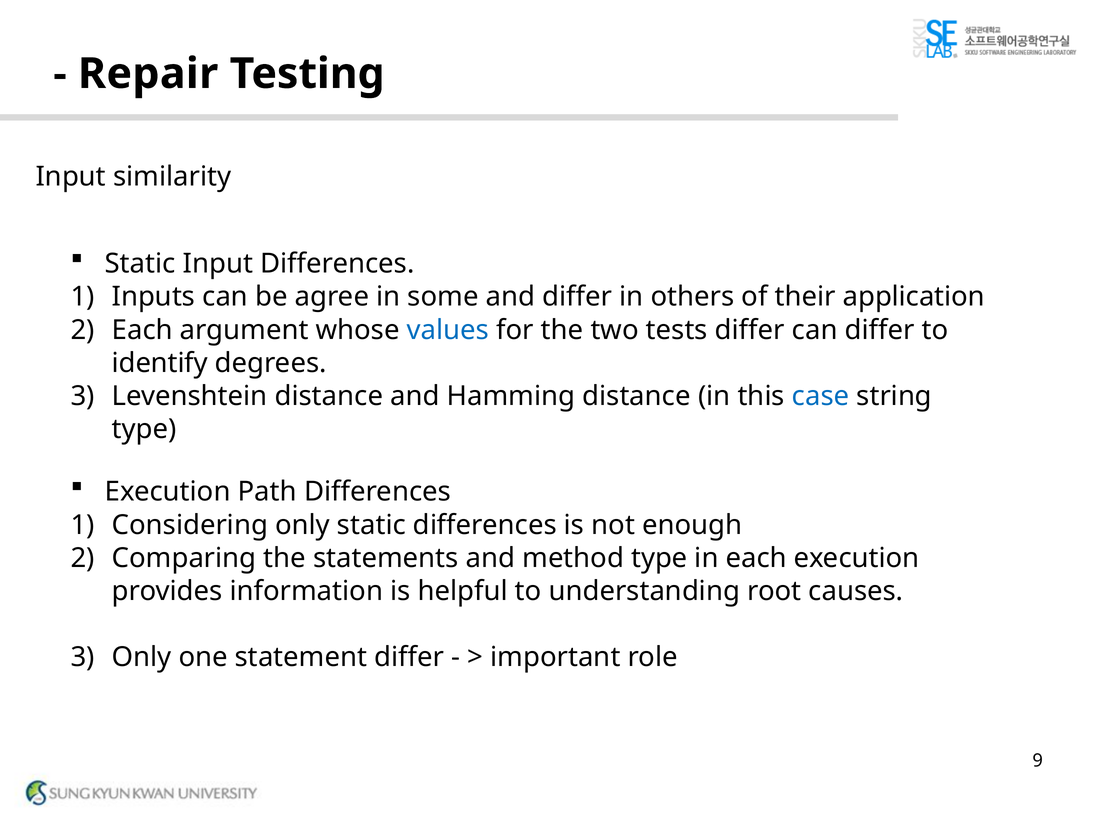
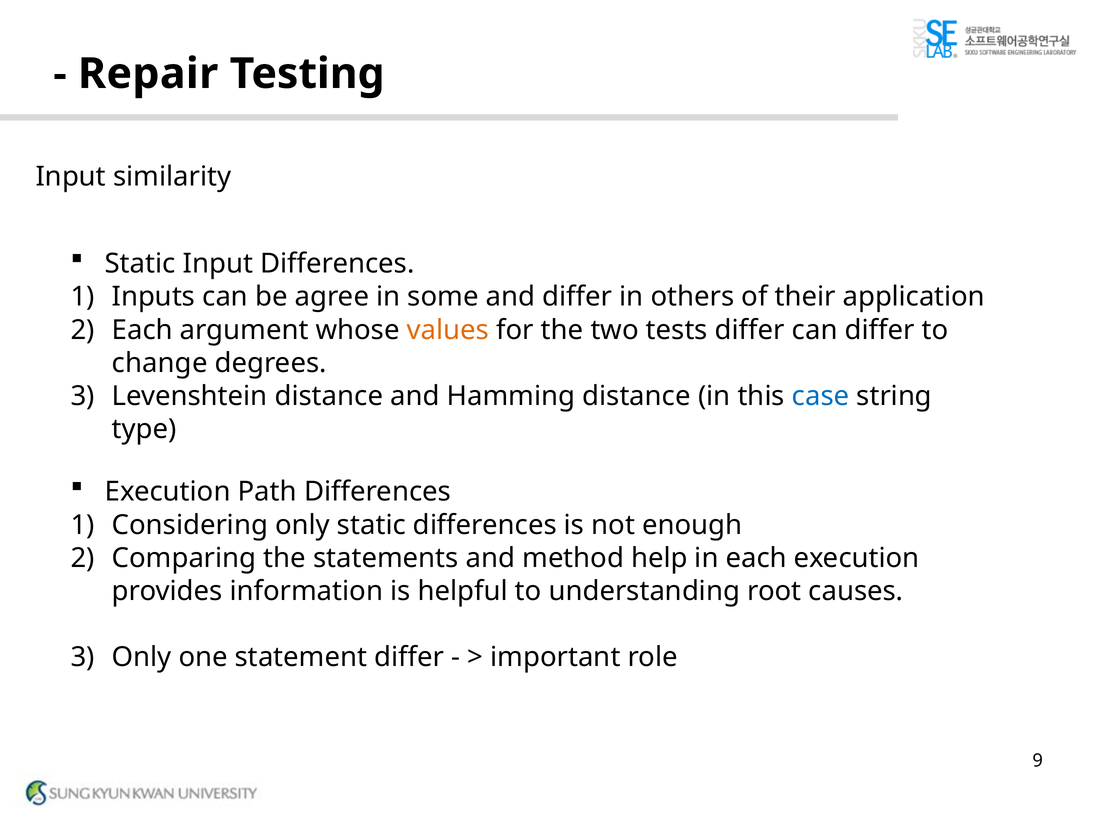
values colour: blue -> orange (448, 330)
identify: identify -> change (160, 363)
method type: type -> help (659, 558)
